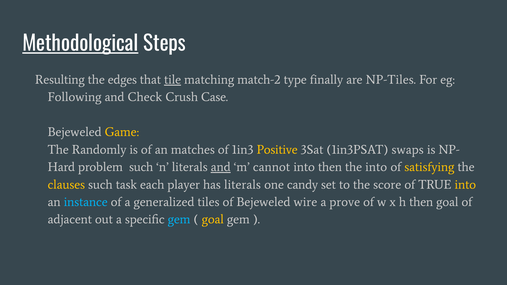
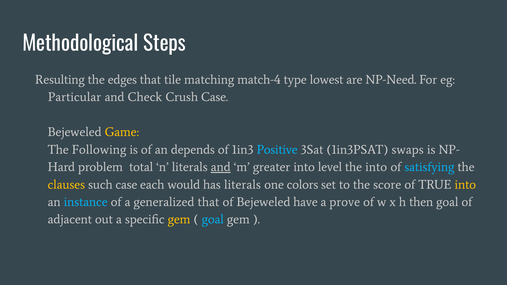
Methodological underline: present -> none (80, 44)
tile underline: present -> none (173, 80)
match-2: match-2 -> match-4 (259, 80)
finally: finally -> lowest (327, 80)
NP-Tiles: NP-Tiles -> NP-Need (391, 80)
Following: Following -> Particular (75, 97)
Randomly: Randomly -> Following (99, 150)
matches: matches -> depends (193, 150)
Positive colour: yellow -> light blue (277, 150)
problem such: such -> total (141, 167)
cannot: cannot -> greater (272, 167)
into then: then -> level (330, 167)
satisfying colour: yellow -> light blue (429, 167)
such task: task -> case (126, 185)
player: player -> would (184, 185)
candy: candy -> colors (303, 185)
generalized tiles: tiles -> that (208, 202)
wire: wire -> have (305, 202)
gem colour: light blue -> yellow (179, 220)
goal colour: yellow -> light blue (213, 220)
